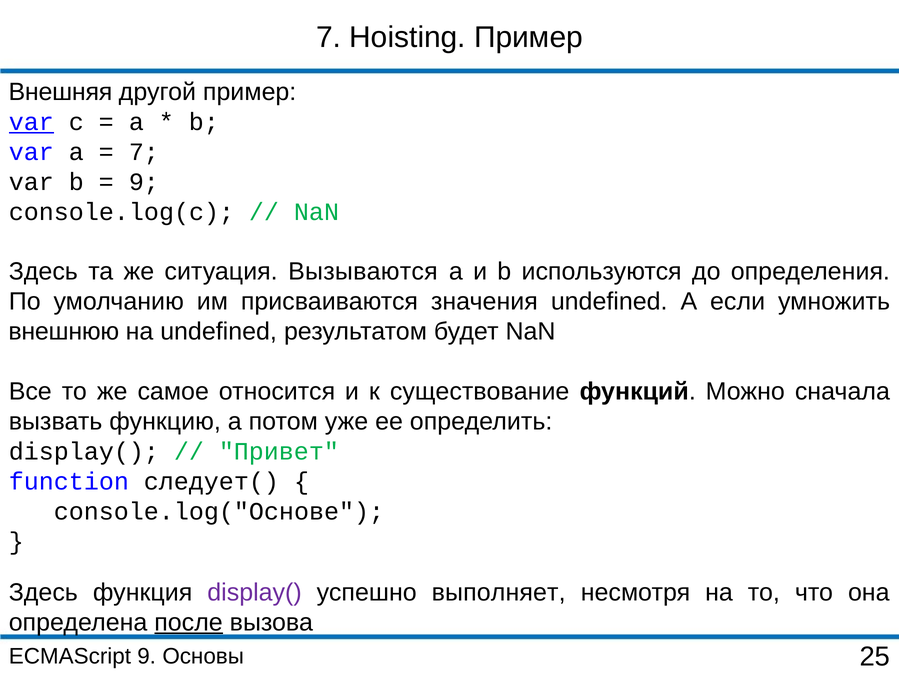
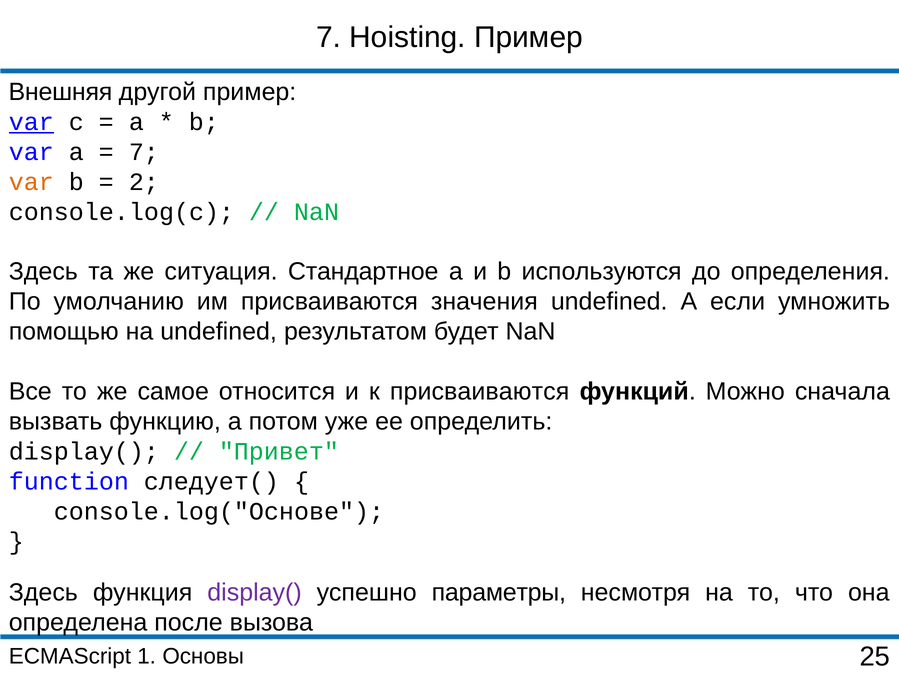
var colour: black -> orange (31, 182)
9: 9 -> 2 (144, 182)
Вызываются: Вызываются -> Стандартное (363, 272)
внешнюю: внешнюю -> помощью (64, 332)
к существование: существование -> присваиваются (480, 392)
выполняет: выполняет -> параметры (499, 593)
после underline: present -> none (189, 623)
ECMAScript 9: 9 -> 1 (147, 657)
